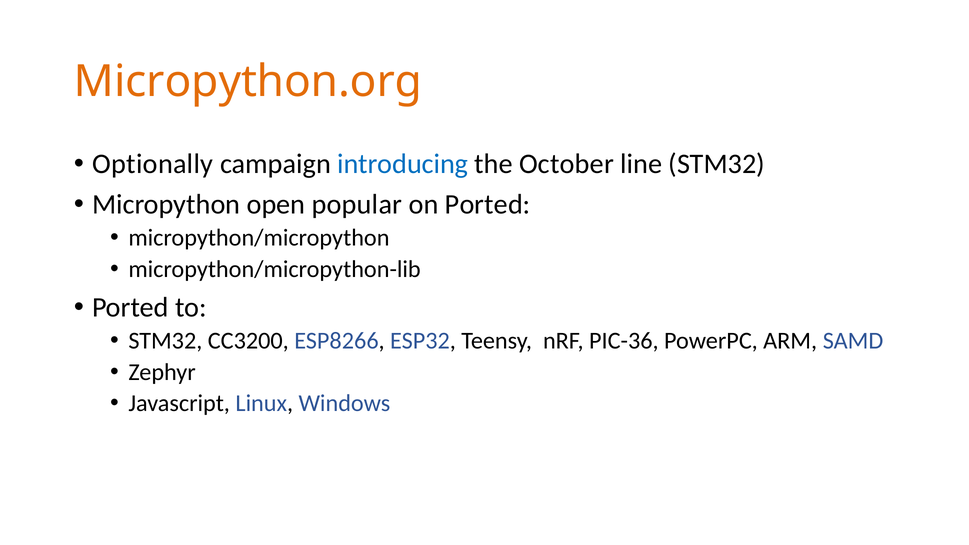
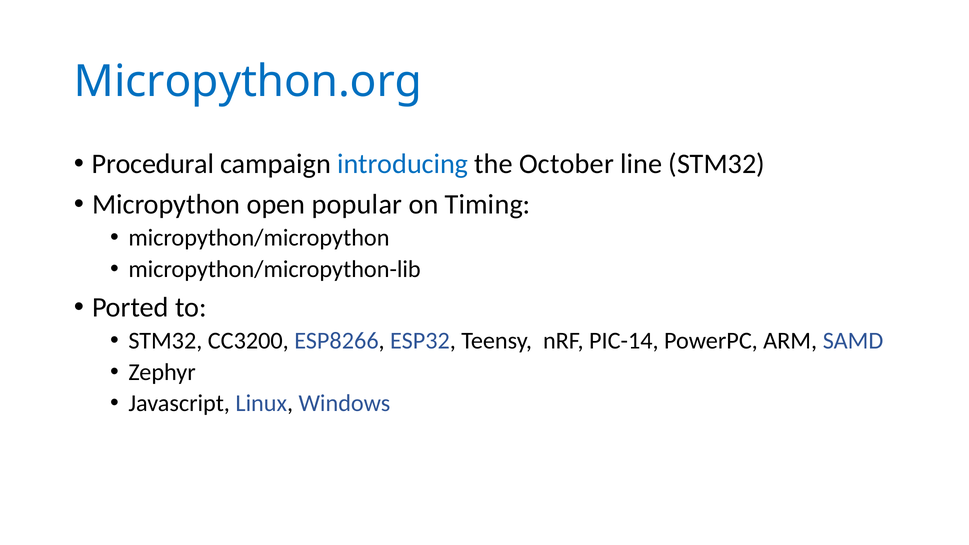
Micropython.org colour: orange -> blue (248, 81)
Optionally: Optionally -> Procedural (153, 164)
on Ported: Ported -> Timing (488, 204)
PIC-36: PIC-36 -> PIC-14 (624, 341)
